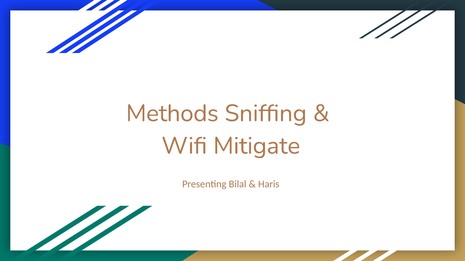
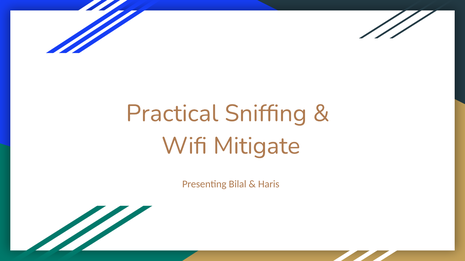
Methods: Methods -> Practical (172, 114)
